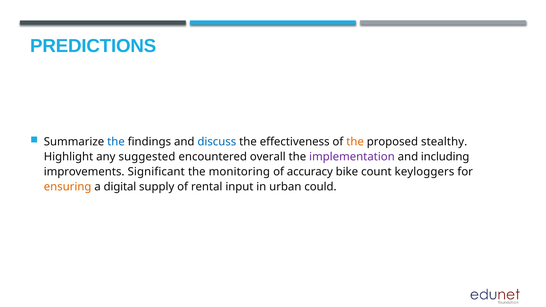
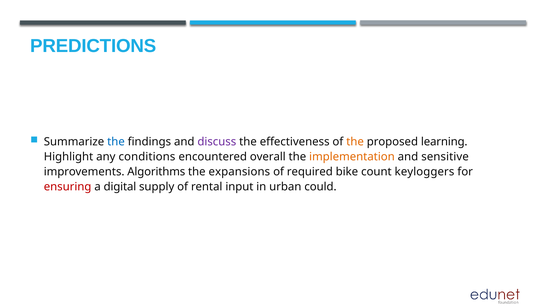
discuss colour: blue -> purple (217, 142)
stealthy: stealthy -> learning (444, 142)
suggested: suggested -> conditions (147, 157)
implementation colour: purple -> orange (352, 157)
including: including -> sensitive (445, 157)
Significant: Significant -> Algorithms (156, 172)
monitoring: monitoring -> expansions (239, 172)
accuracy: accuracy -> required (310, 172)
ensuring colour: orange -> red (68, 187)
